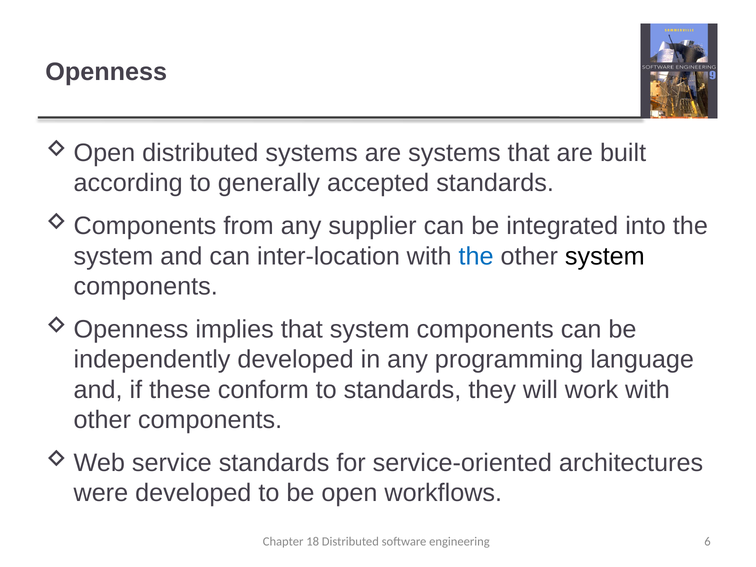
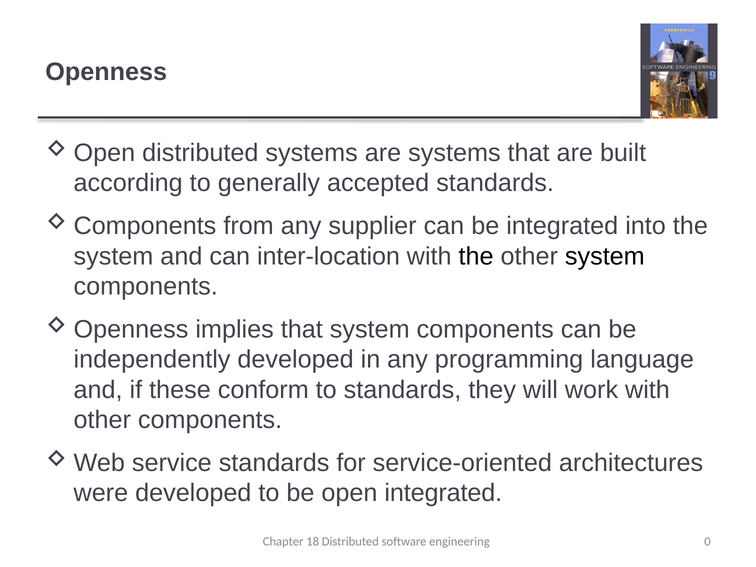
the colour: blue -> black (476, 256)
open workflows: workflows -> integrated (443, 493)
6: 6 -> 0 (708, 541)
